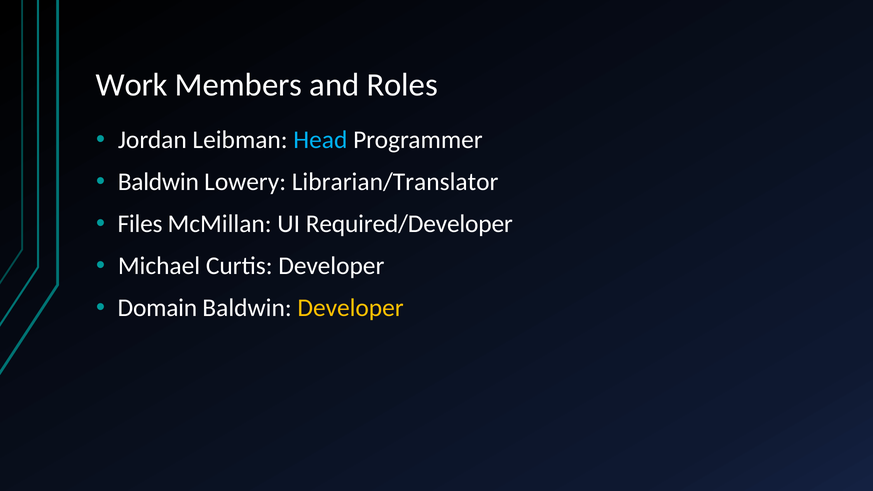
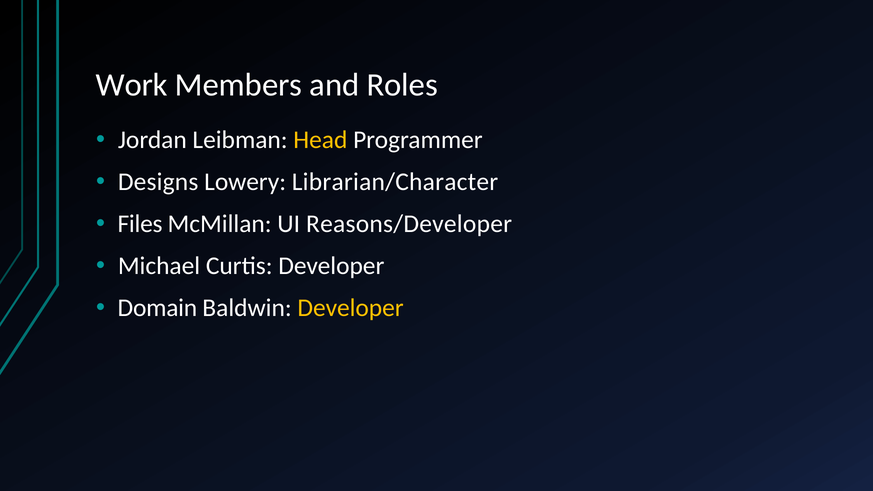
Head colour: light blue -> yellow (320, 140)
Baldwin: Baldwin -> Designs (158, 182)
Librarian/Translator: Librarian/Translator -> Librarian/Character (395, 182)
Required/Developer: Required/Developer -> Reasons/Developer (409, 224)
